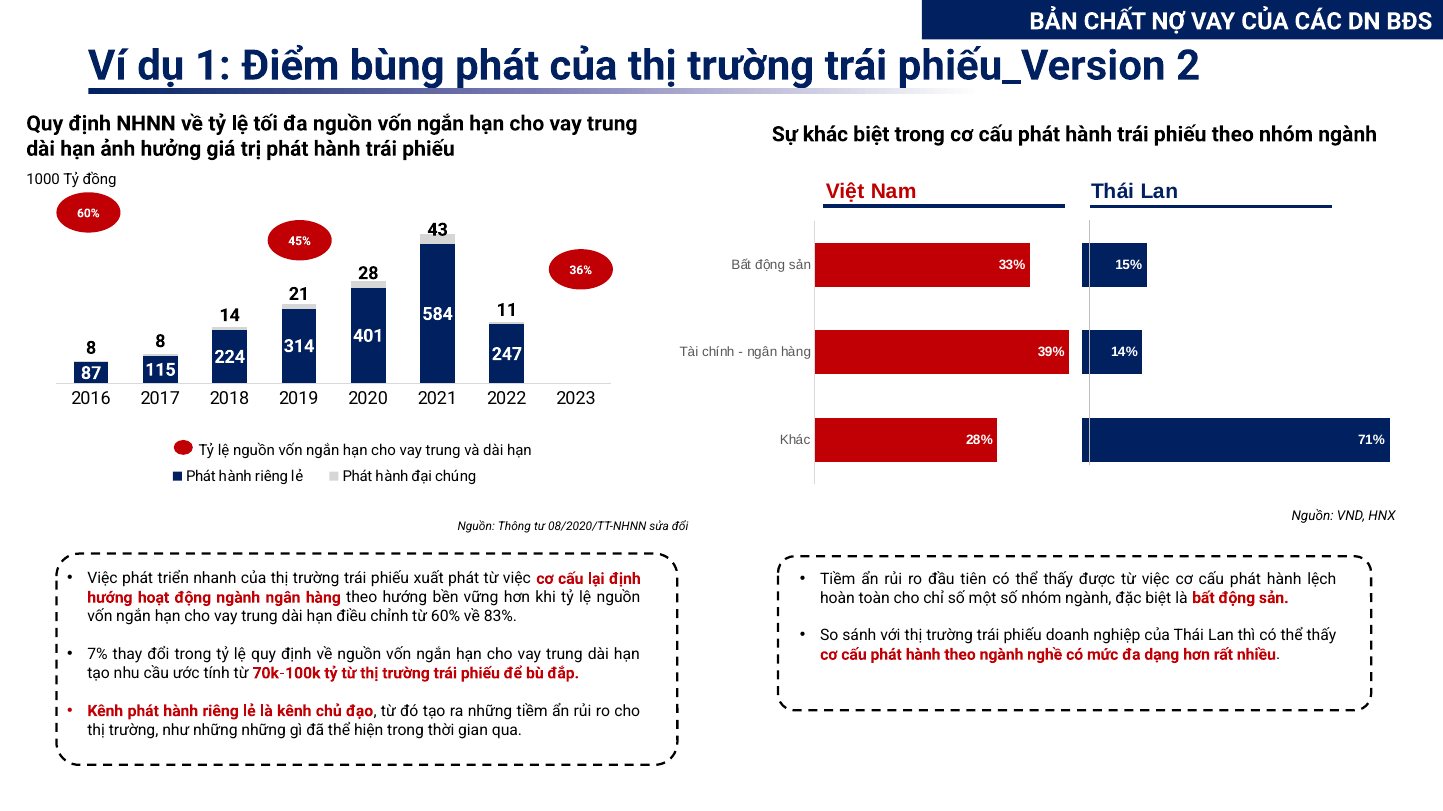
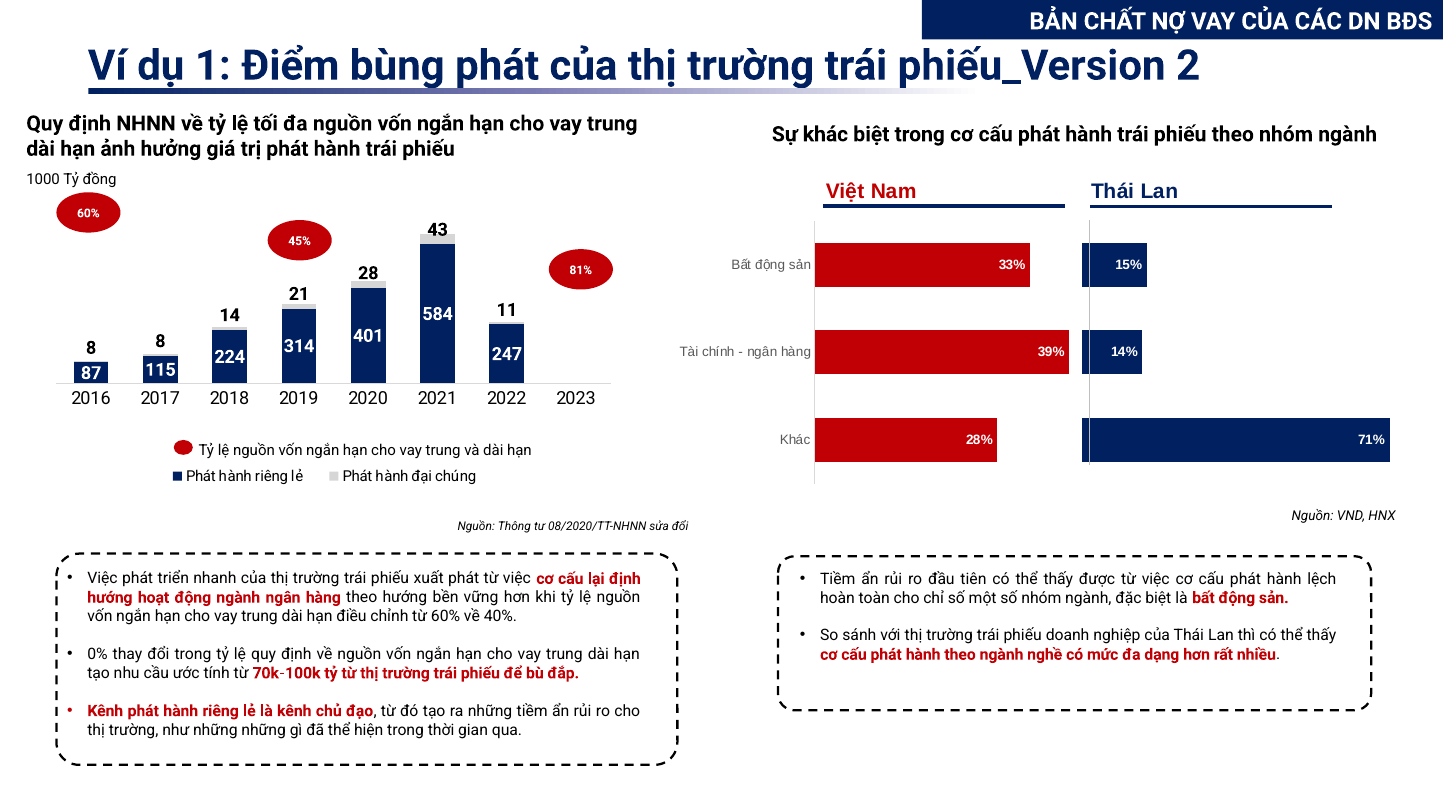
36%: 36% -> 81% (581, 270)
83%: 83% -> 40% (500, 617)
7%: 7% -> 0% (98, 655)
